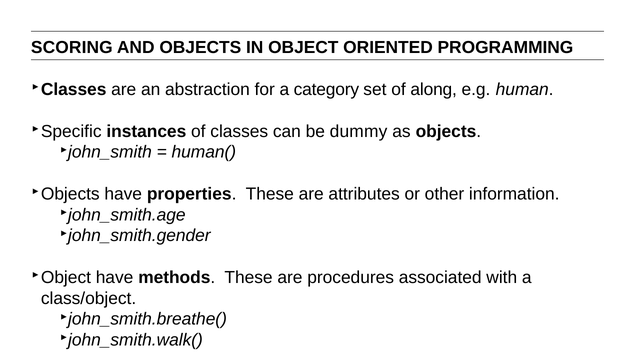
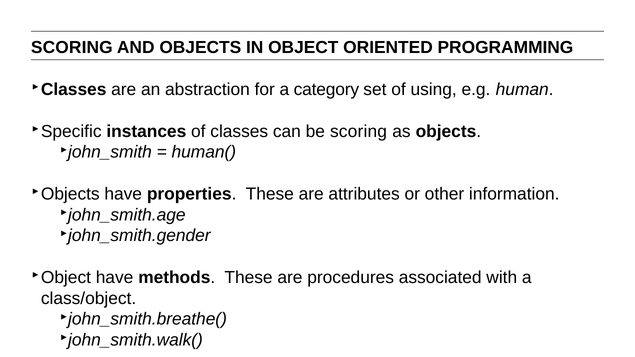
along: along -> using (434, 90)
be dummy: dummy -> scoring (359, 131)
